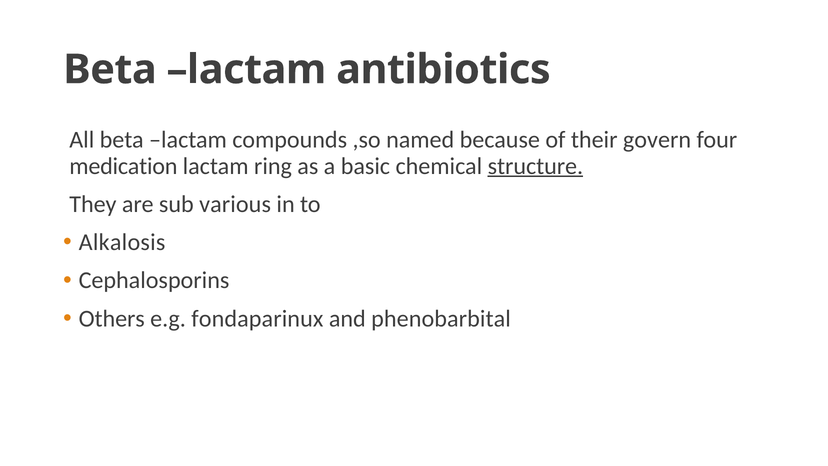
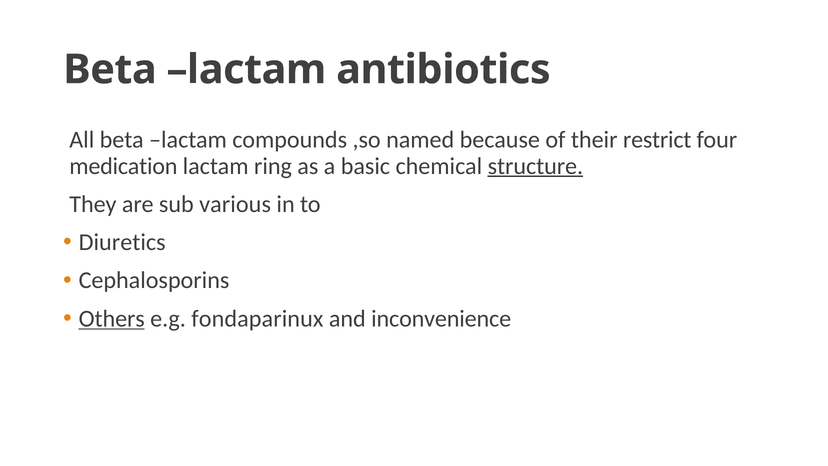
govern: govern -> restrict (657, 140)
Alkalosis: Alkalosis -> Diuretics (122, 242)
Others underline: none -> present (112, 318)
phenobarbital: phenobarbital -> inconvenience (441, 318)
